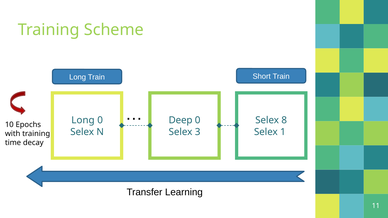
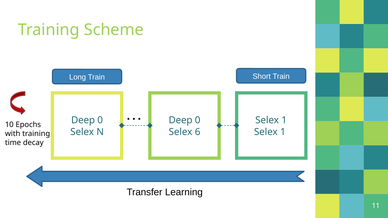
Long: Long -> Deep (83, 120)
8: 8 -> 1 (284, 120)
3: 3 -> 6 (198, 132)
